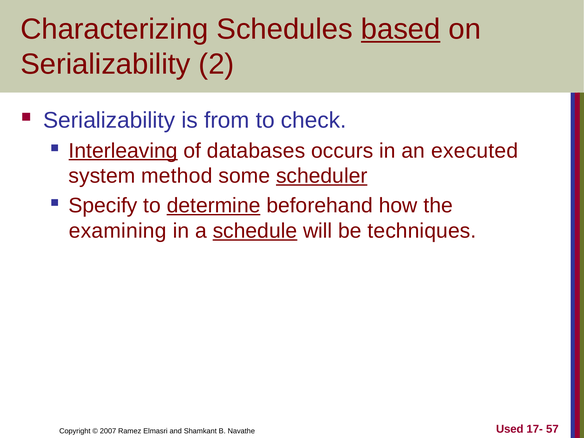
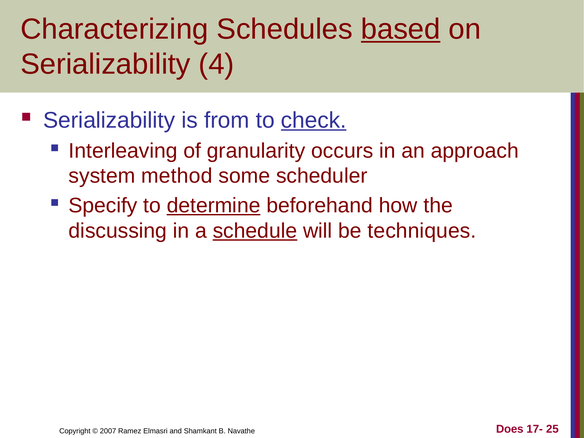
2: 2 -> 4 (216, 64)
check underline: none -> present (314, 120)
Interleaving underline: present -> none (123, 151)
databases: databases -> granularity (256, 151)
executed: executed -> approach (475, 151)
scheduler underline: present -> none (322, 176)
examining: examining -> discussing (118, 231)
Used: Used -> Does (510, 429)
57: 57 -> 25 (552, 429)
